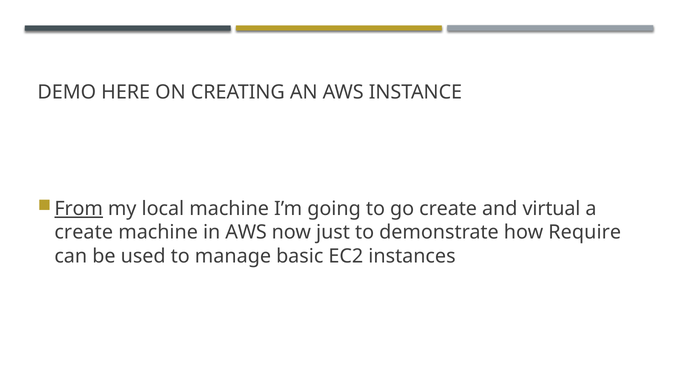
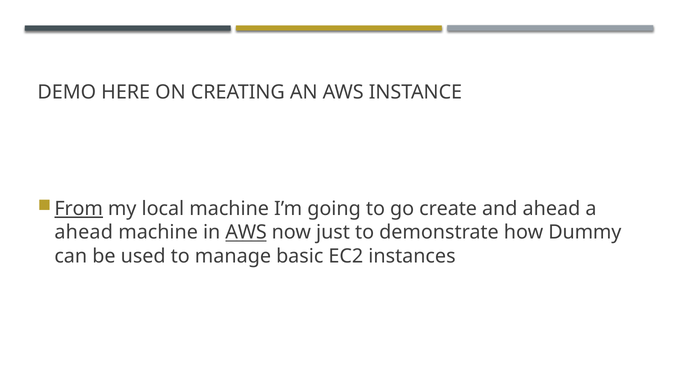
and virtual: virtual -> ahead (551, 209)
create: create -> ahead (84, 233)
AWS underline: none -> present (246, 233)
Require: Require -> Dummy (585, 233)
